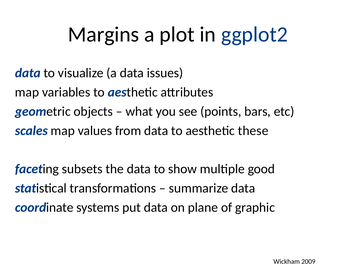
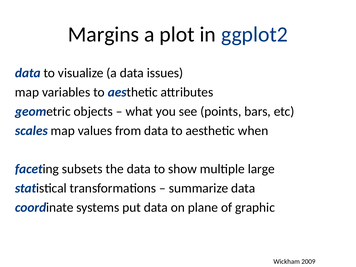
these: these -> when (253, 131)
good: good -> large (261, 169)
